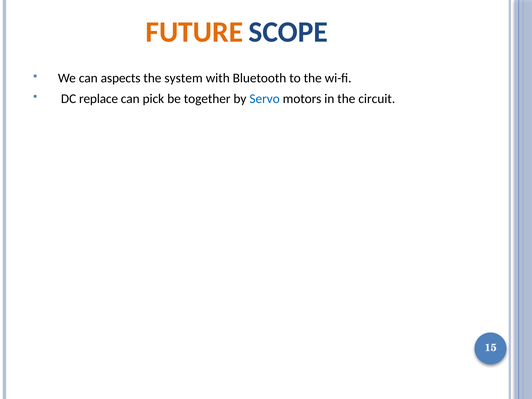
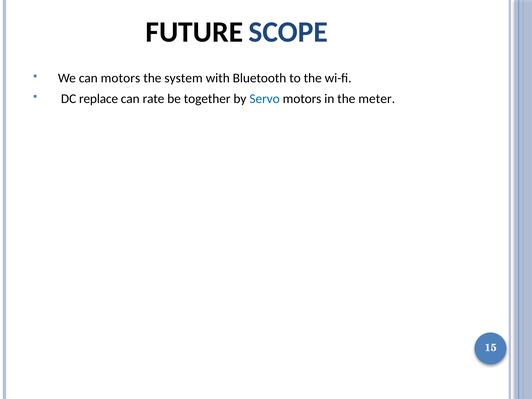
FUTURE colour: orange -> black (194, 32)
can aspects: aspects -> motors (120, 78)
pick: pick -> rate (153, 99)
circuit: circuit -> meter (377, 99)
